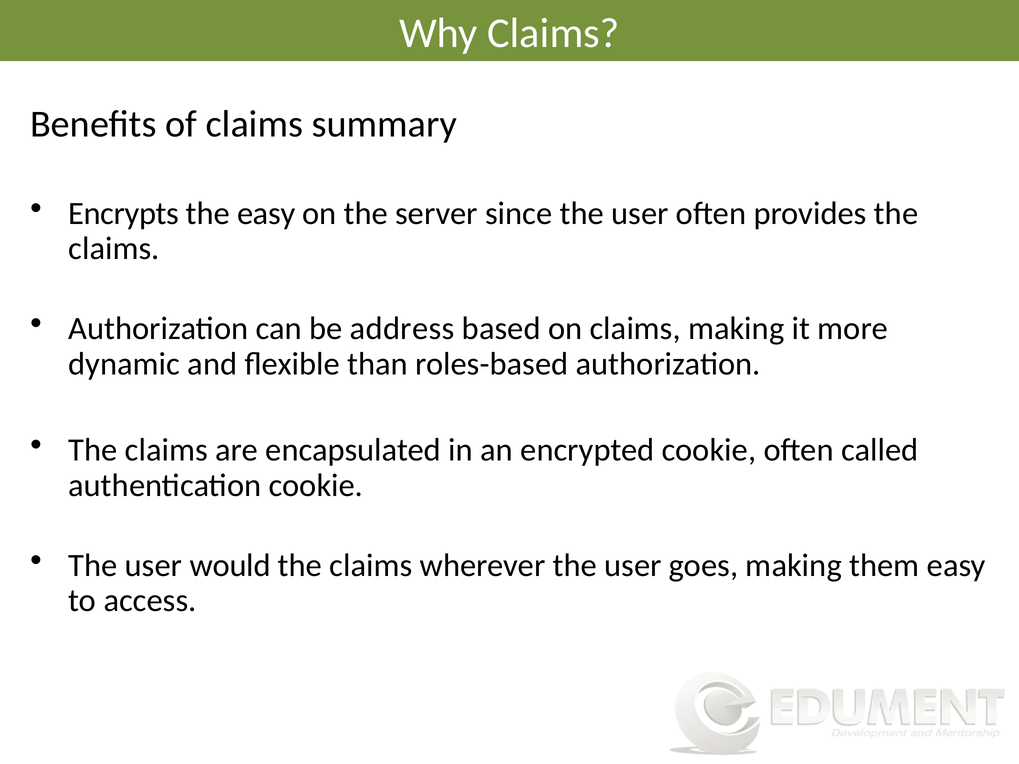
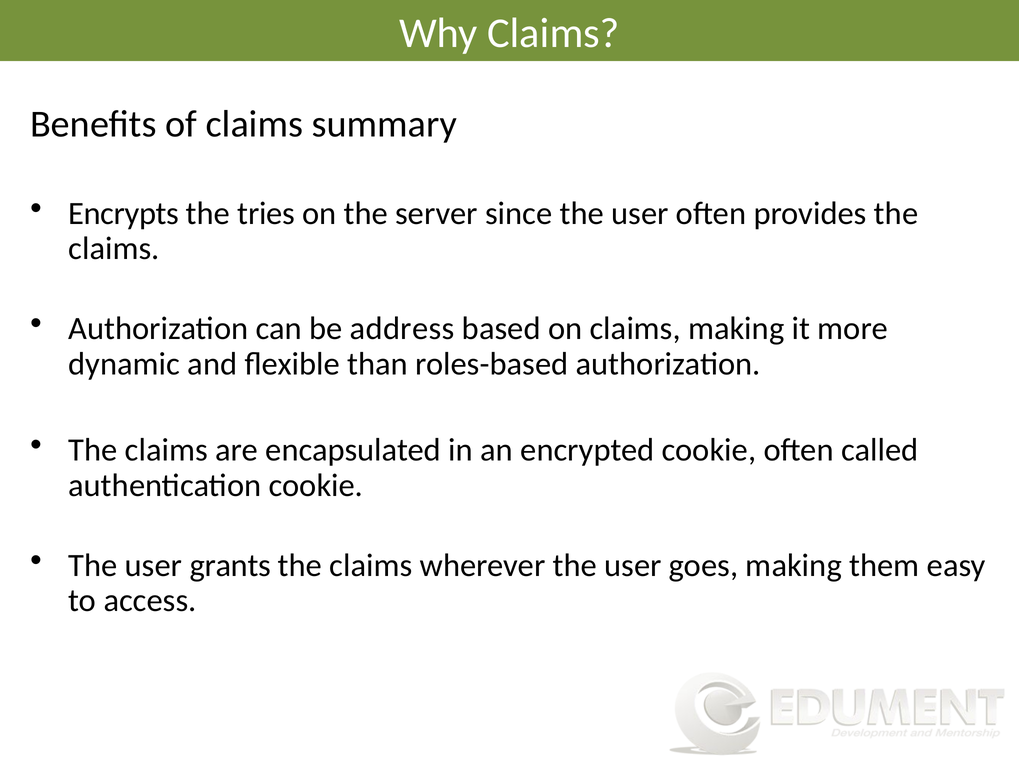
the easy: easy -> tries (266, 213)
would: would -> grants (230, 566)
